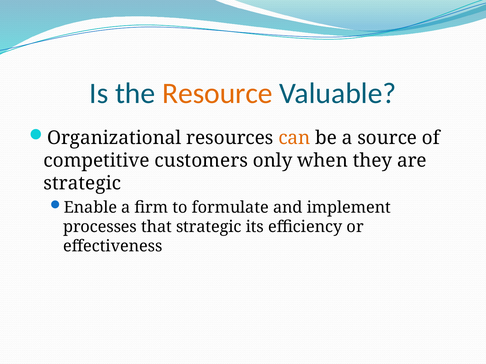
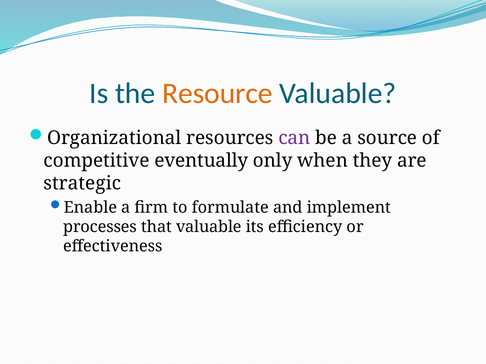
can colour: orange -> purple (294, 138)
customers: customers -> eventually (201, 161)
that strategic: strategic -> valuable (209, 227)
